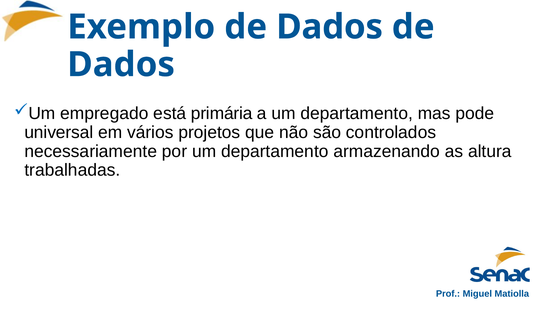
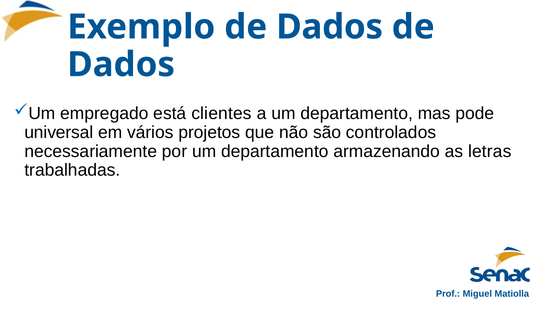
primária: primária -> clientes (222, 114)
altura: altura -> letras (490, 151)
